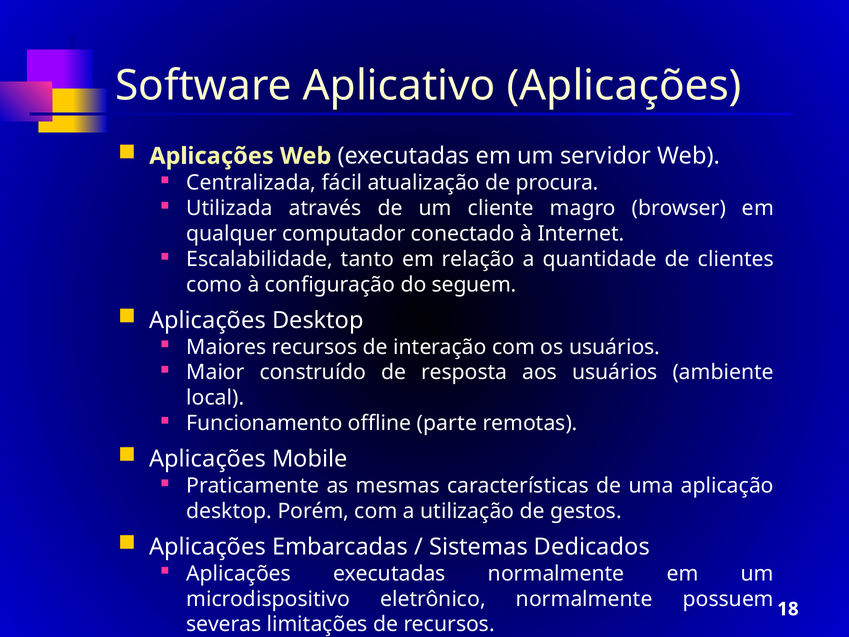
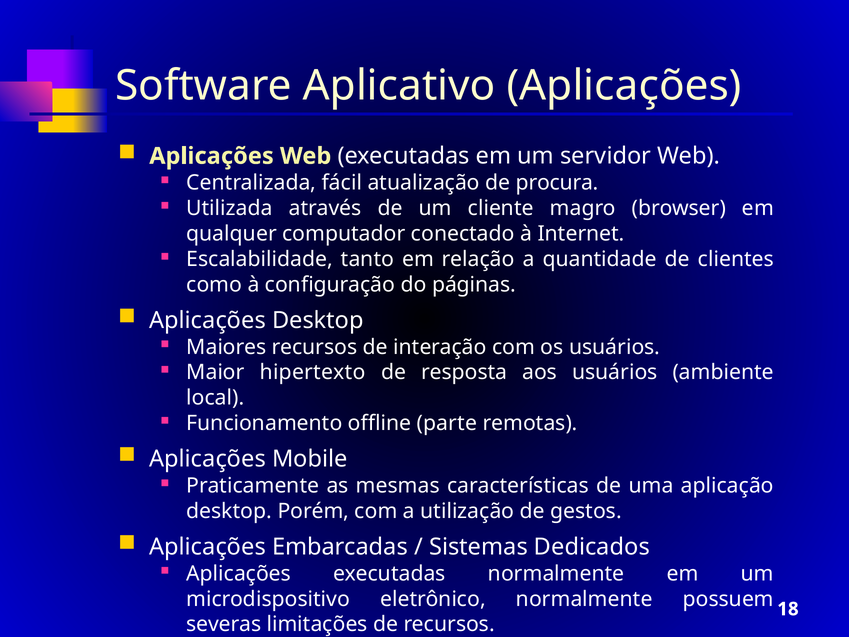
seguem: seguem -> páginas (474, 285)
construído: construído -> hipertexto (313, 372)
